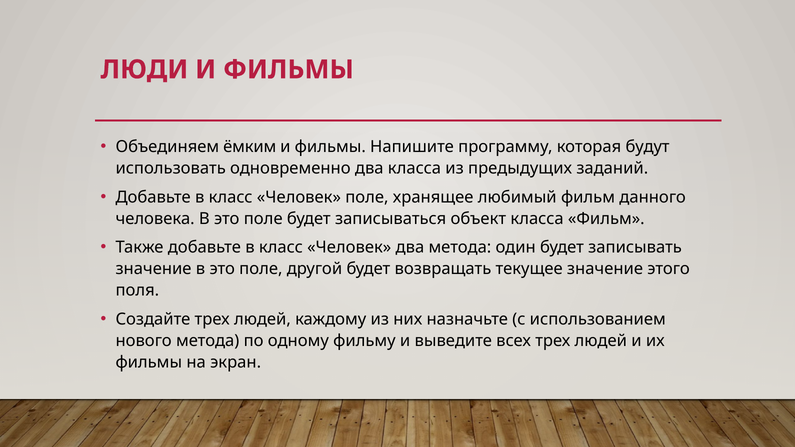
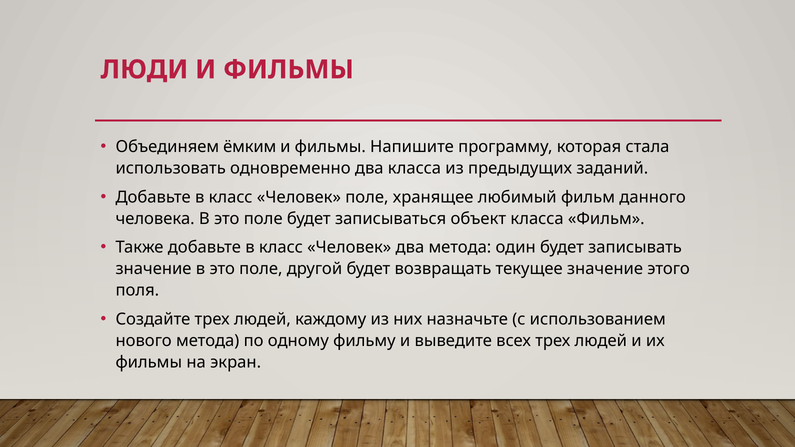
будут: будут -> стала (647, 147)
